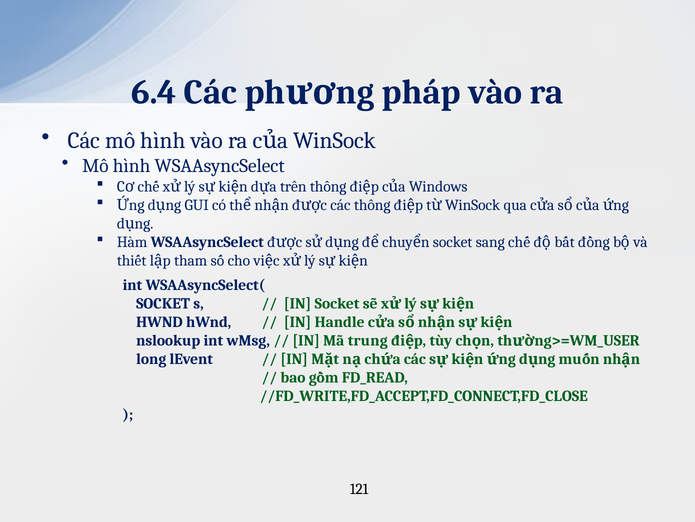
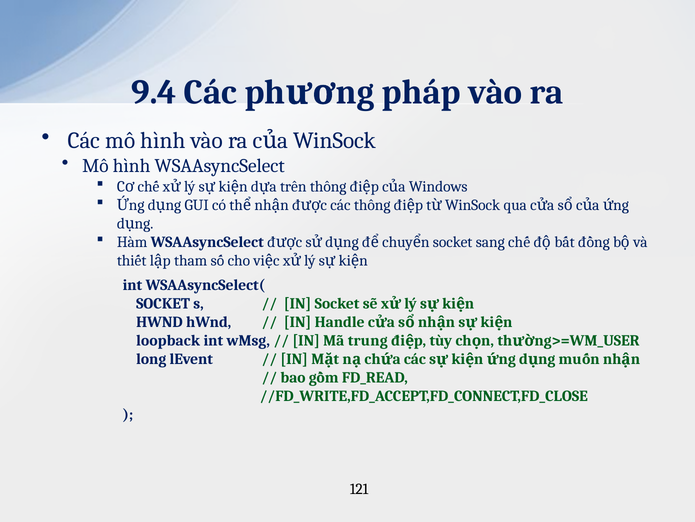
6.4: 6.4 -> 9.4 (154, 92)
nslookup: nslookup -> loopback (168, 340)
